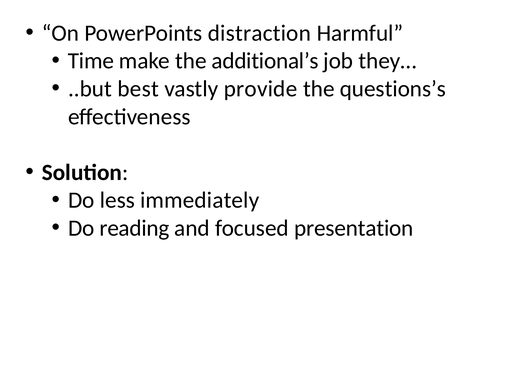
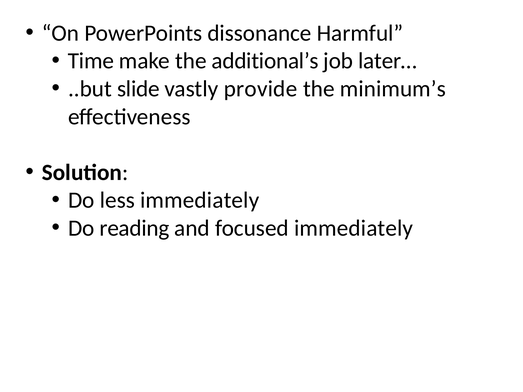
distraction: distraction -> dissonance (260, 33)
they…: they… -> later… (388, 61)
best: best -> slide (138, 89)
questions’s: questions’s -> minimum’s (393, 89)
focused presentation: presentation -> immediately (354, 228)
